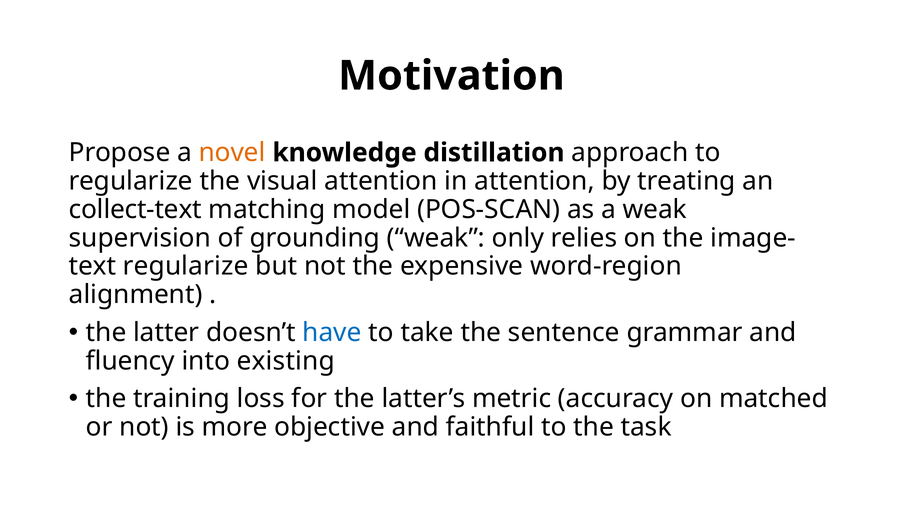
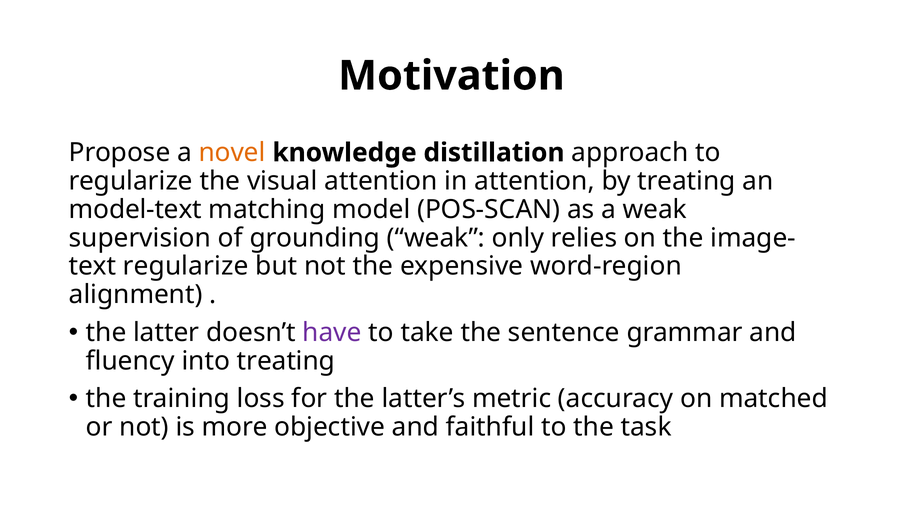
collect-text: collect-text -> model-text (135, 209)
have colour: blue -> purple (332, 332)
into existing: existing -> treating (286, 361)
